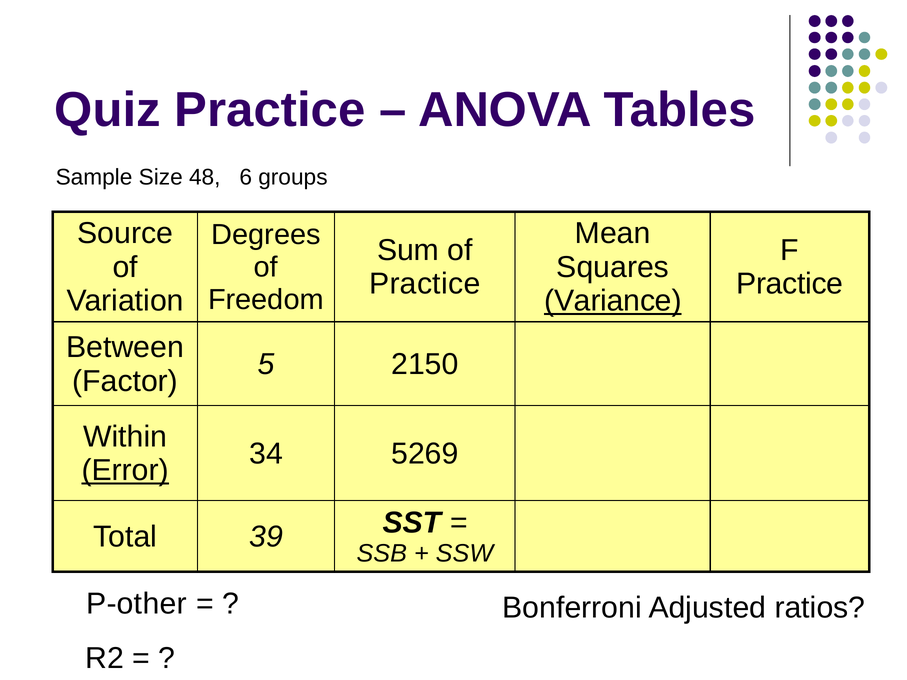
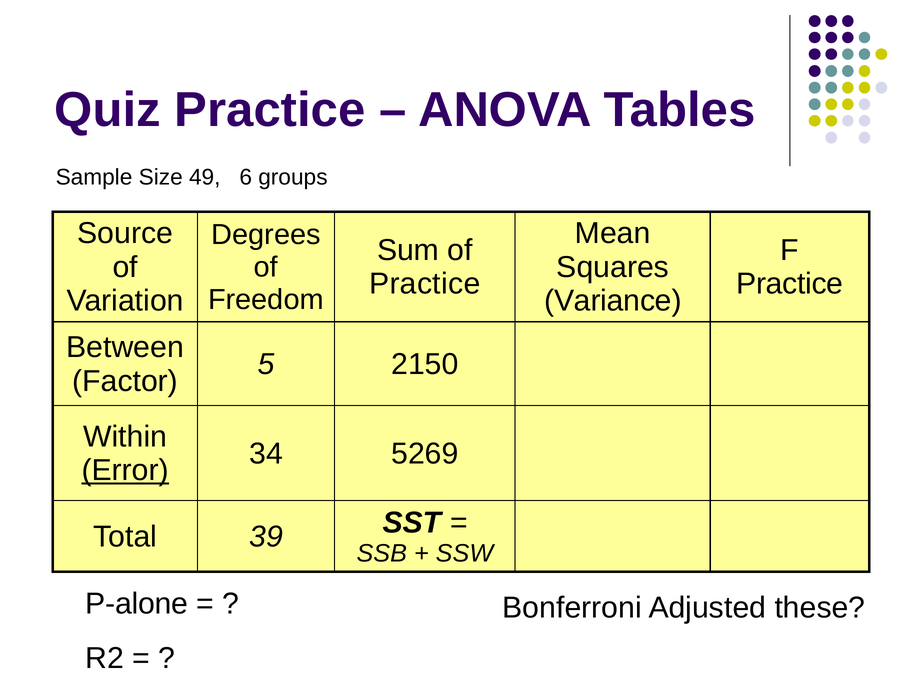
48: 48 -> 49 (205, 177)
Variance underline: present -> none (613, 301)
P-other: P-other -> P-alone (137, 604)
ratios: ratios -> these (820, 608)
